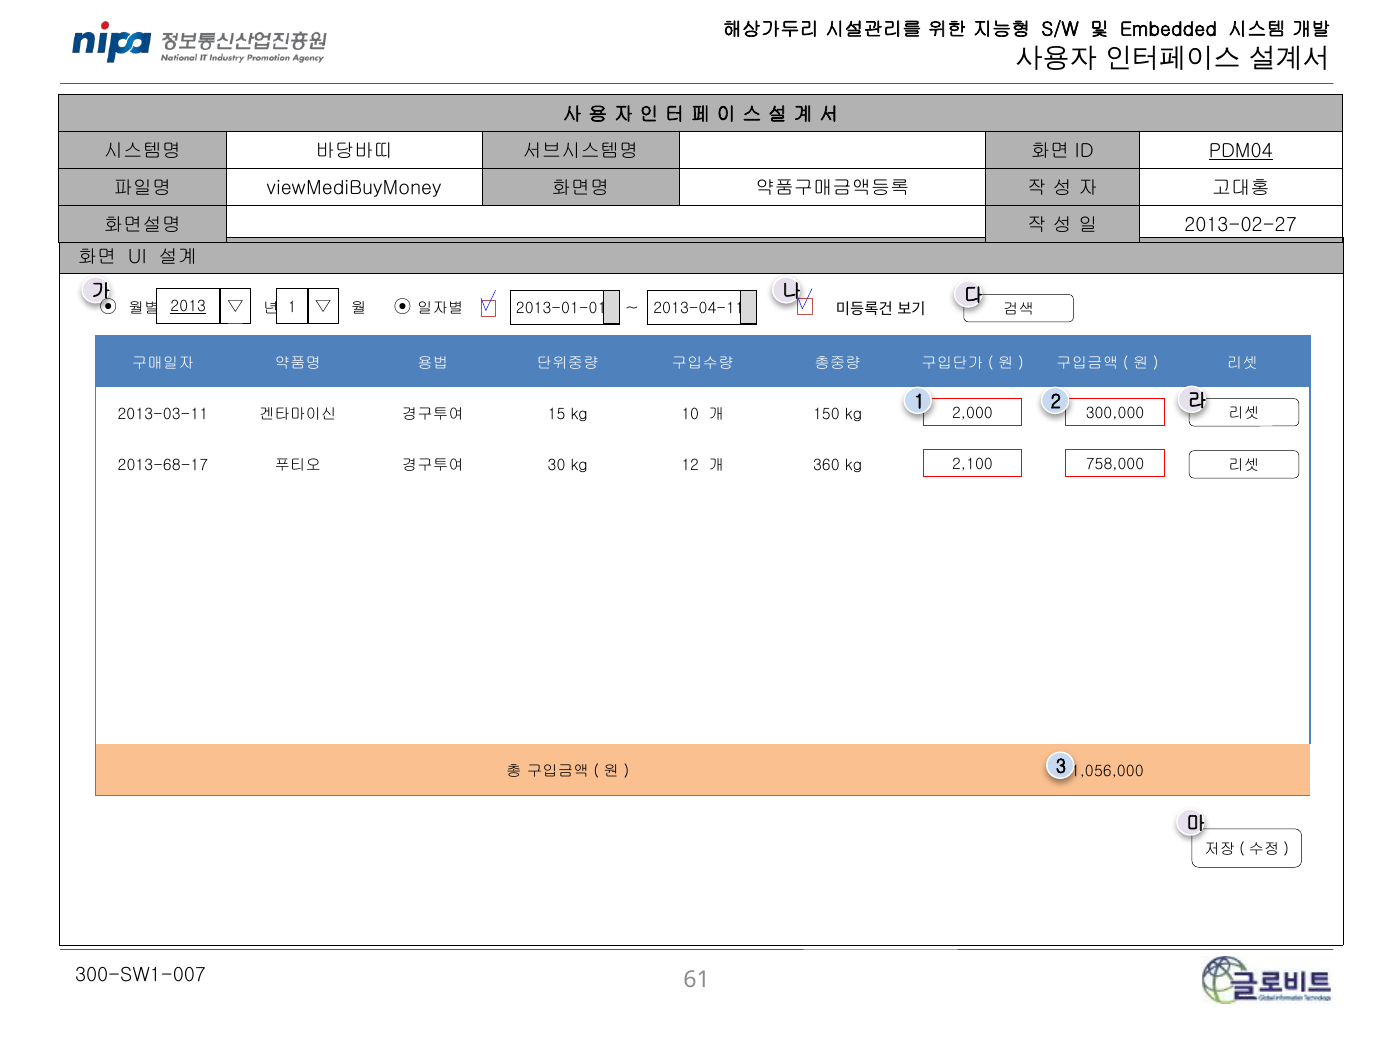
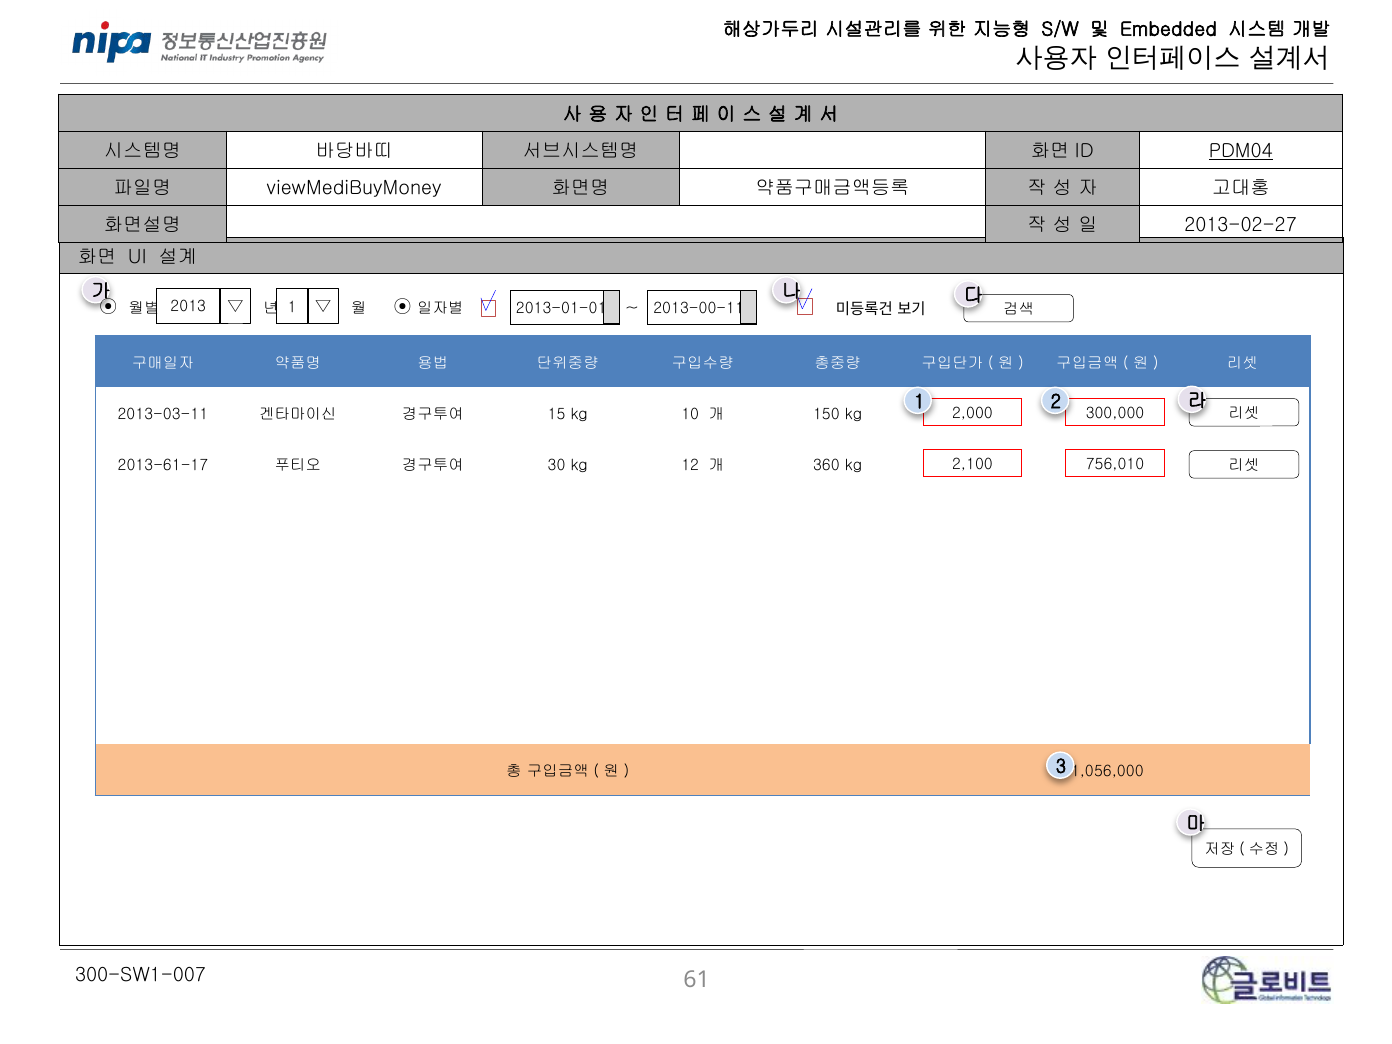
2013 underline: present -> none (188, 307)
2013-04-11: 2013-04-11 -> 2013-00-11 (699, 309)
758,000: 758,000 -> 756,010 (1115, 464)
2013-68-17: 2013-68-17 -> 2013-61-17 (163, 465)
